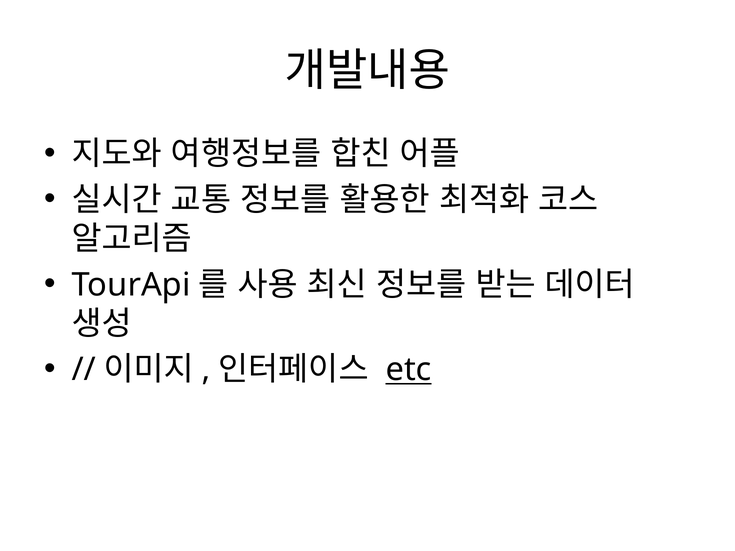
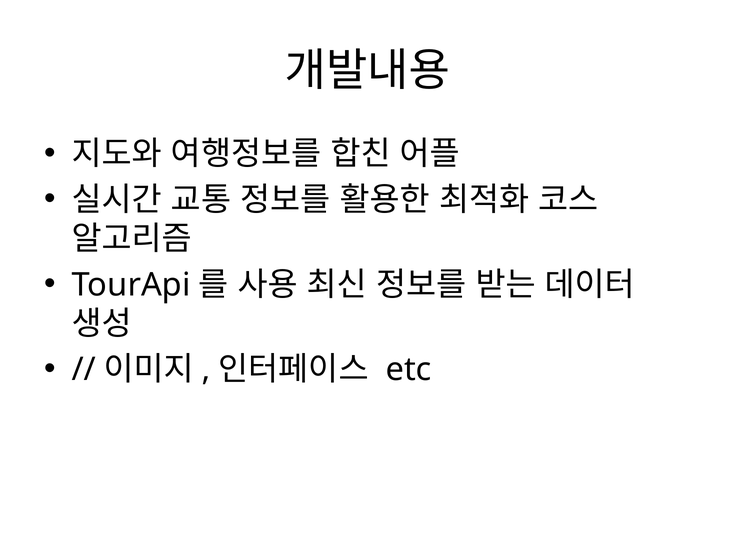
etc underline: present -> none (409, 370)
